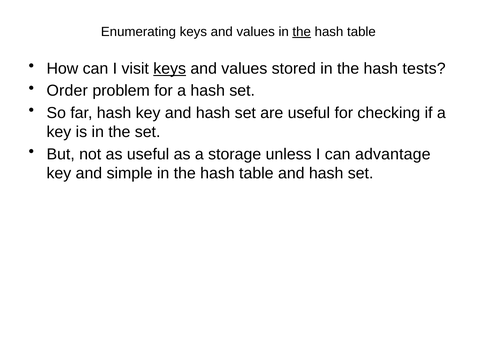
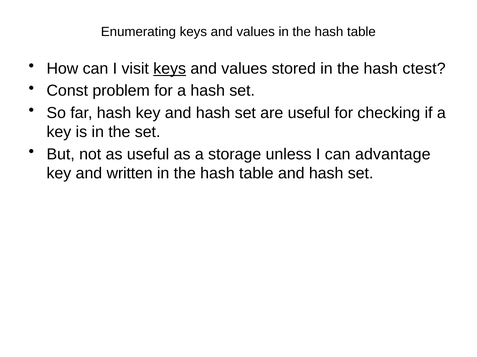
the underline: present -> none (302, 32)
tests: tests -> ctest (424, 69)
Order: Order -> Const (67, 91)
simple: simple -> written (130, 174)
